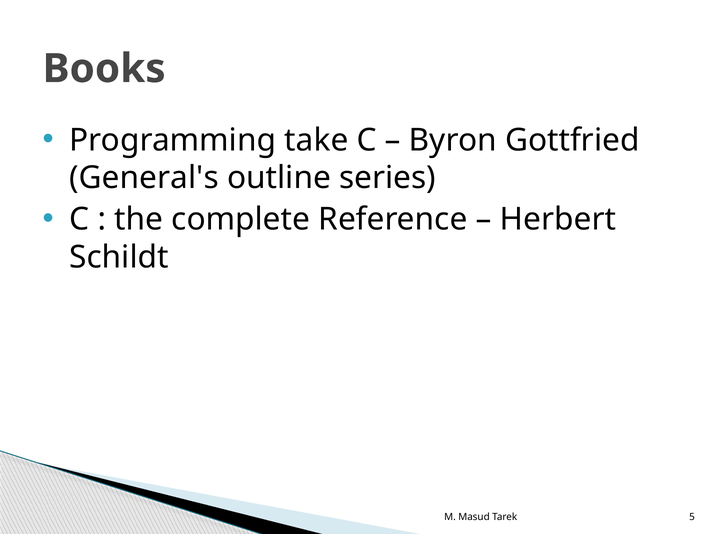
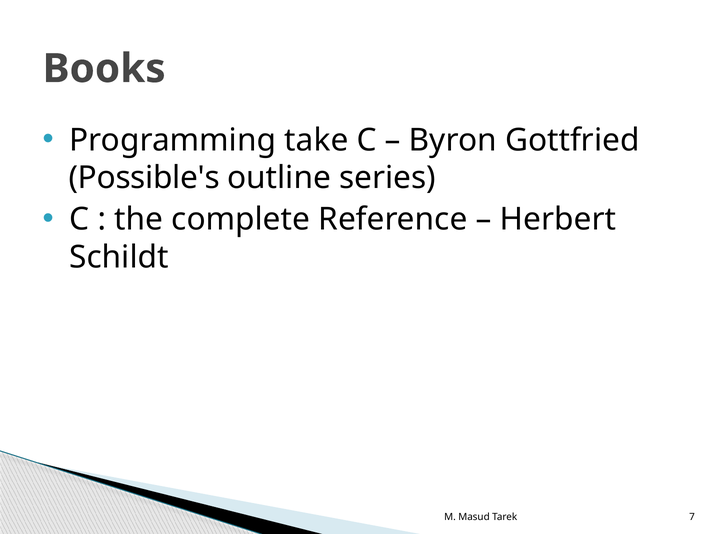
General's: General's -> Possible's (144, 178)
5: 5 -> 7 (692, 517)
